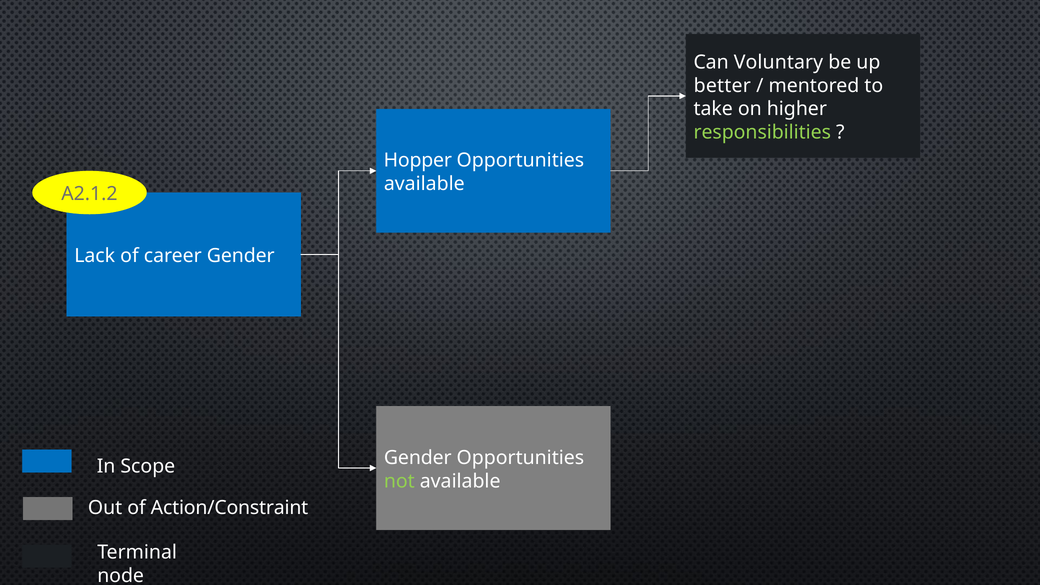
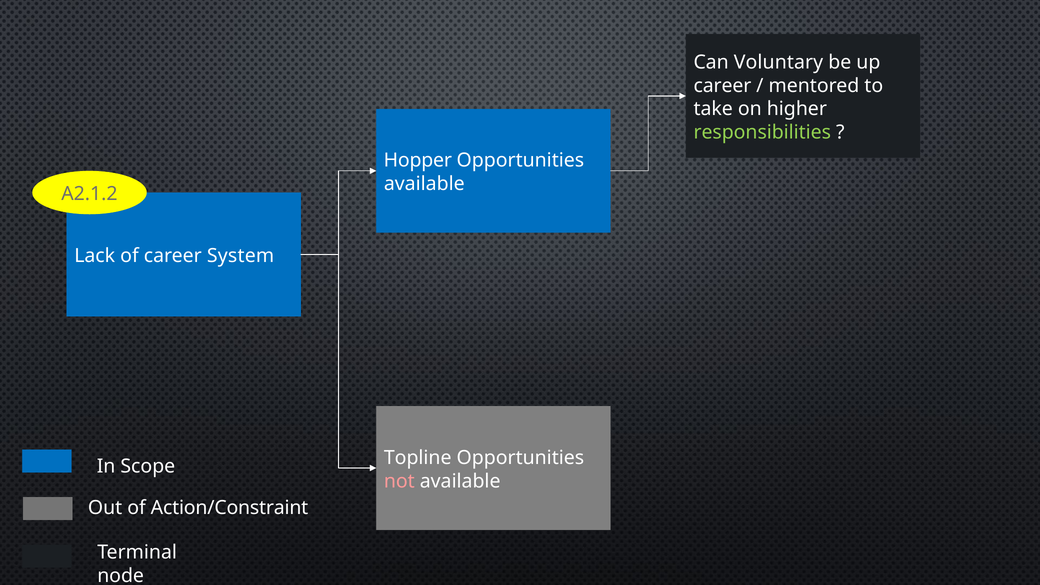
better: better -> career (722, 86)
career Gender: Gender -> System (241, 256)
Gender: Gender -> Topline (418, 458)
not colour: light green -> pink (399, 481)
